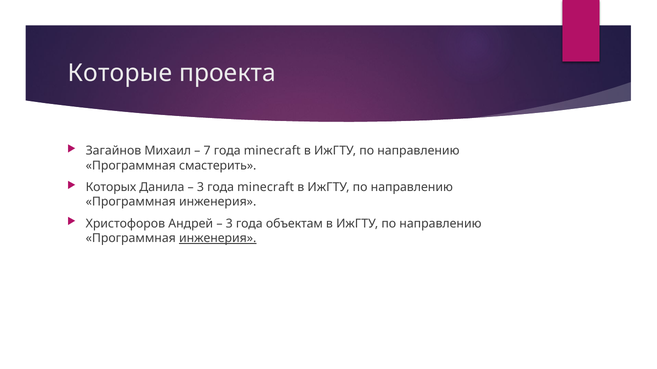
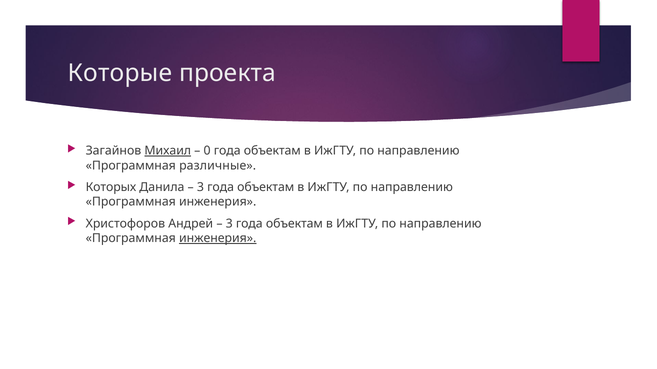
Михаил underline: none -> present (168, 151)
7: 7 -> 0 (207, 151)
minecraft: minecraft -> объектам (272, 151)
смастерить: смастерить -> различные (218, 166)
minecraft: minecraft -> объектам (266, 187)
